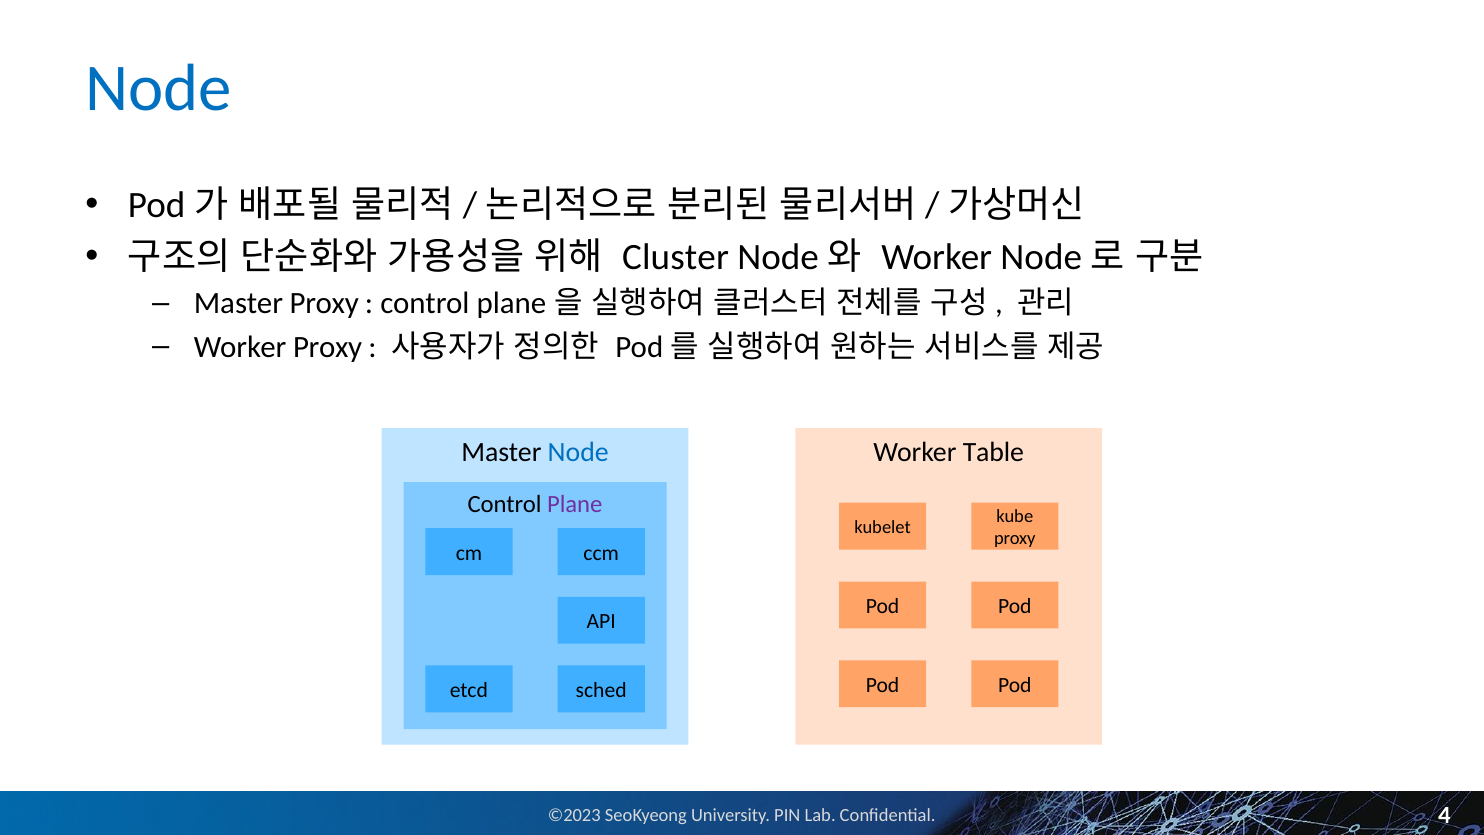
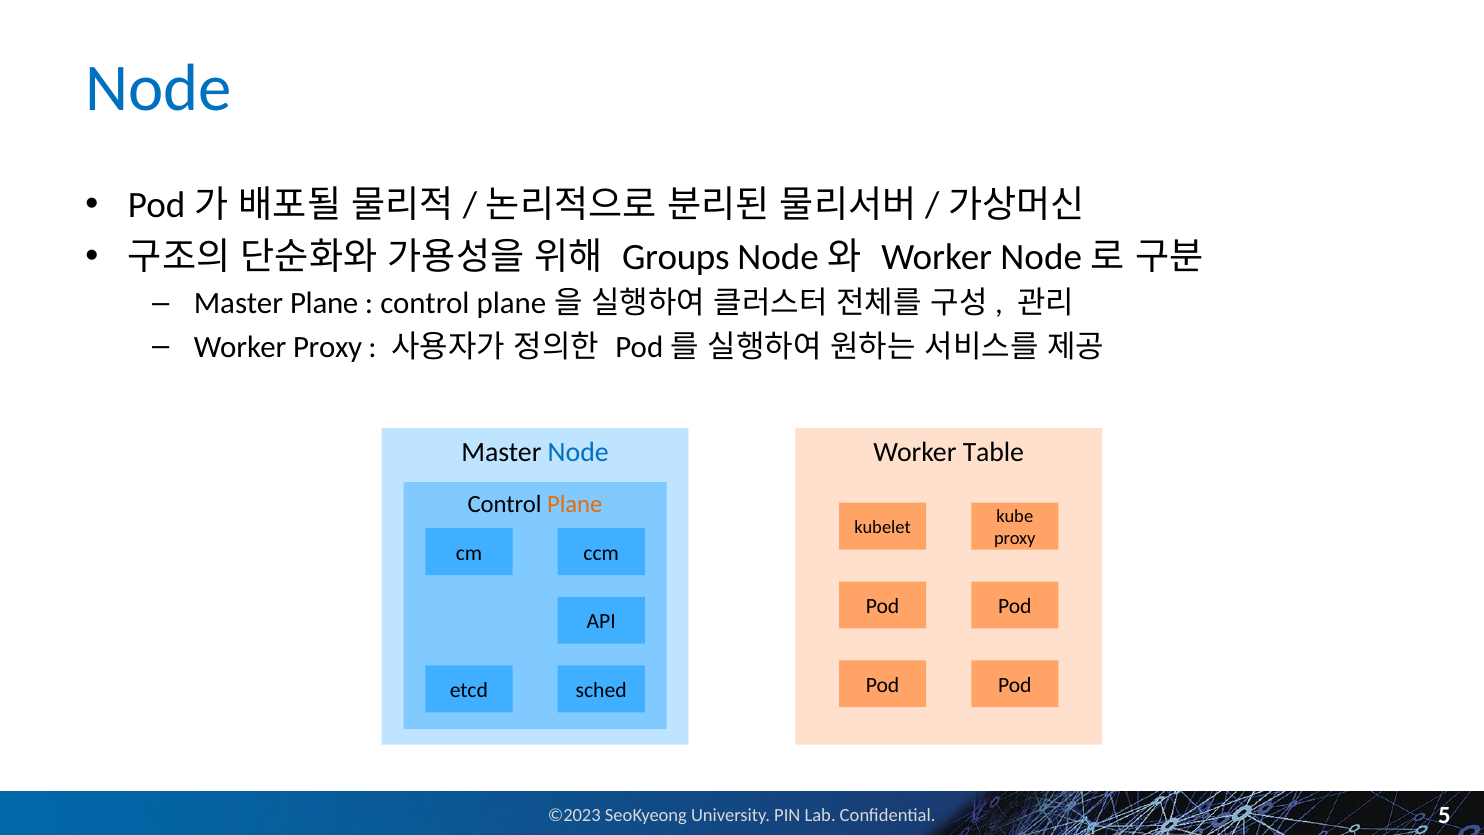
Cluster: Cluster -> Groups (676, 257)
Master Proxy: Proxy -> Plane (324, 304)
Plane colour: purple -> orange (575, 504)
4: 4 -> 5 (1444, 815)
